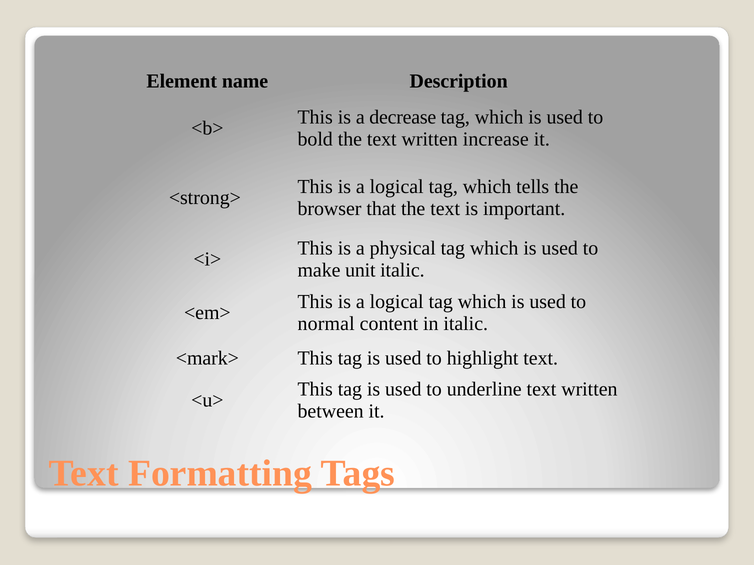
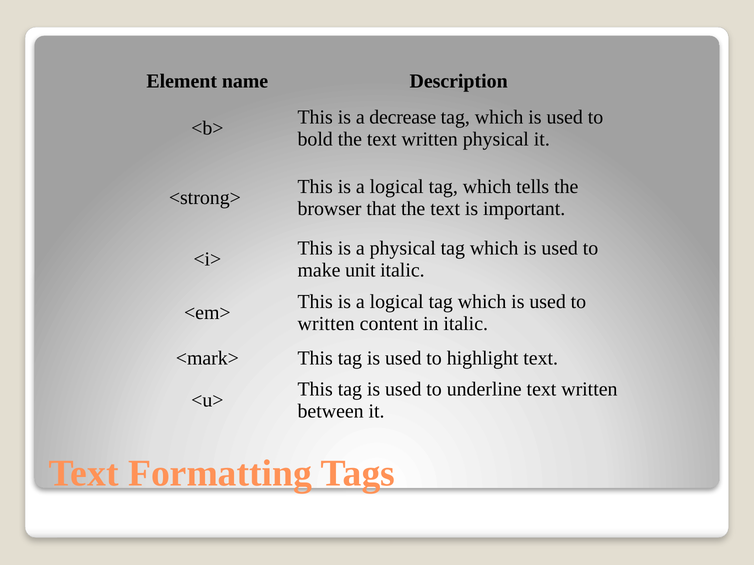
written increase: increase -> physical (496, 139)
normal: normal -> written (326, 324)
